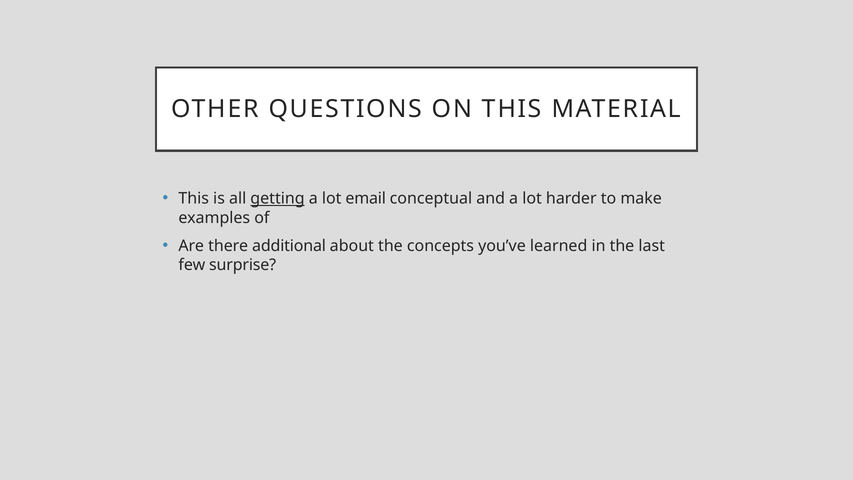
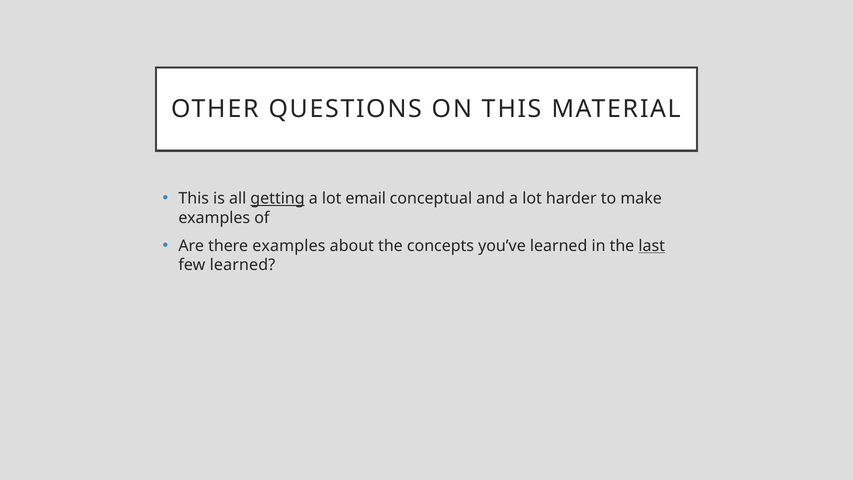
there additional: additional -> examples (289, 246)
last underline: none -> present (652, 246)
few surprise: surprise -> learned (242, 265)
